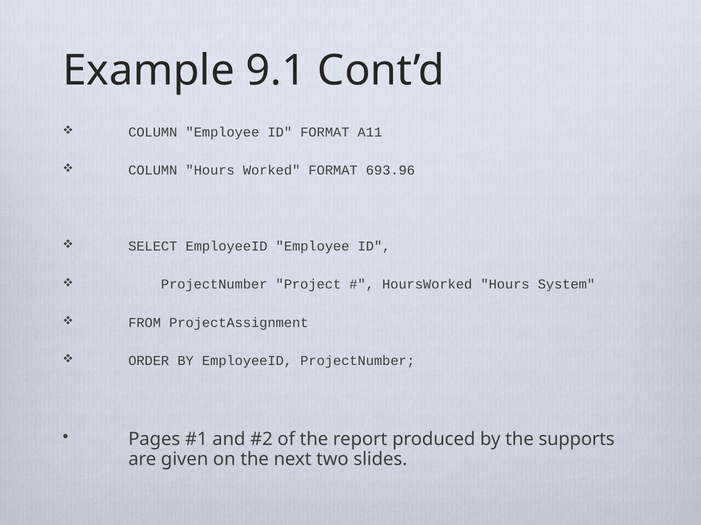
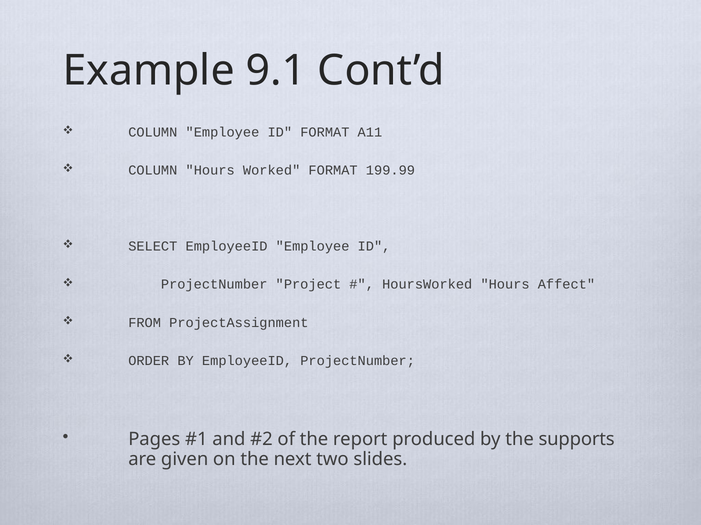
693.96: 693.96 -> 199.99 (390, 171)
System: System -> Affect (566, 285)
